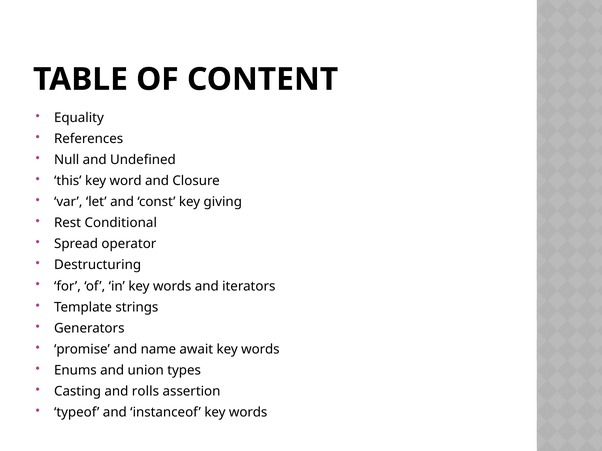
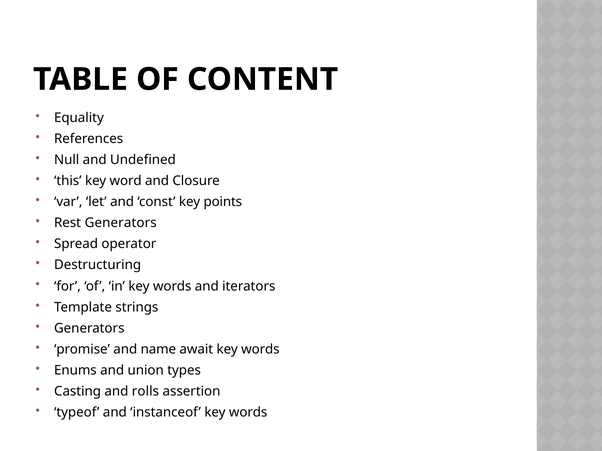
giving: giving -> points (223, 202)
Rest Conditional: Conditional -> Generators (121, 223)
